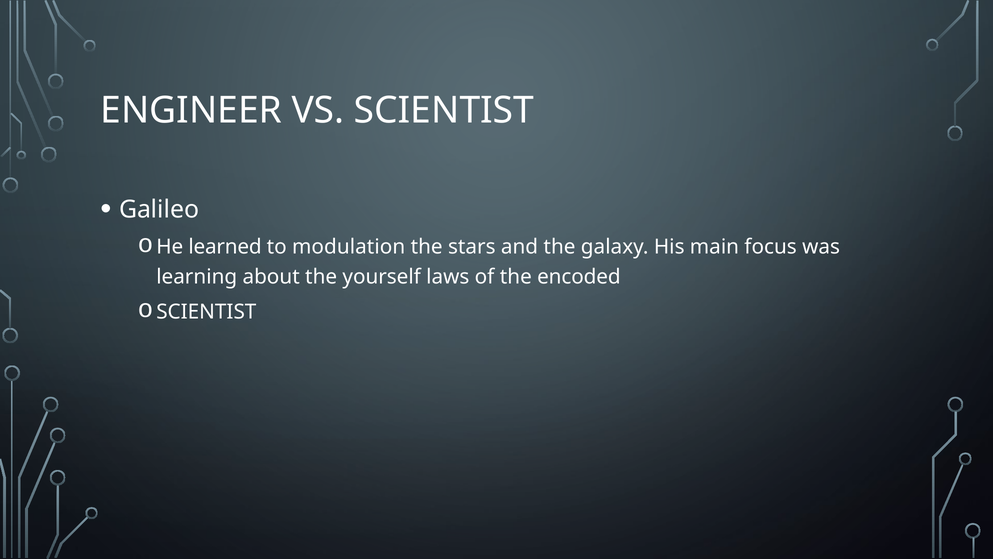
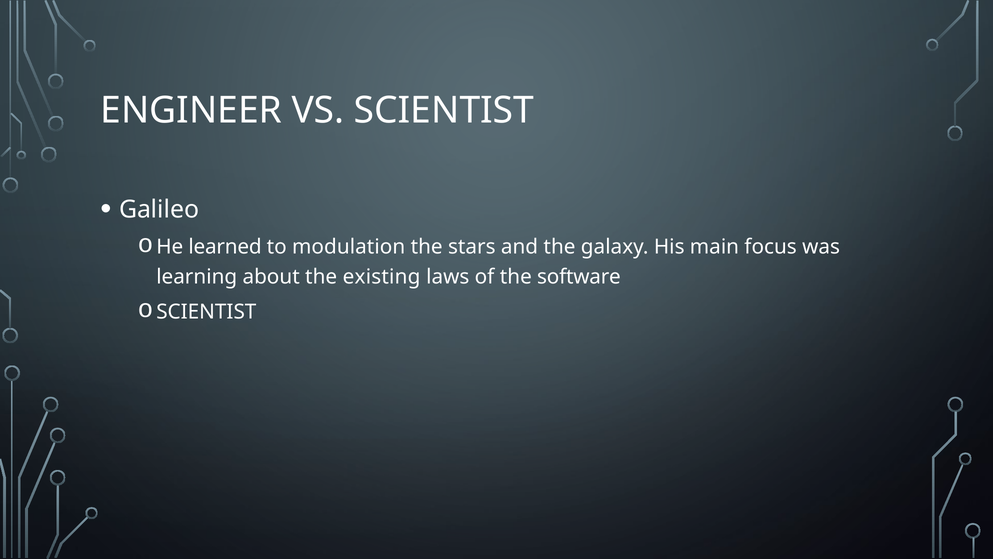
yourself: yourself -> existing (382, 277)
encoded: encoded -> software (579, 277)
